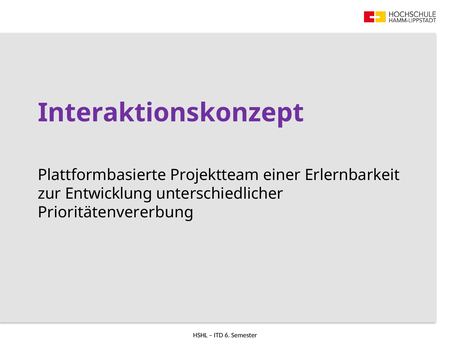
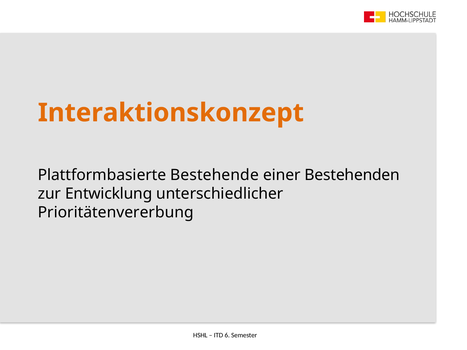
Interaktionskonzept colour: purple -> orange (171, 113)
Projektteam: Projektteam -> Bestehende (215, 175)
Erlernbarkeit: Erlernbarkeit -> Bestehenden (352, 175)
